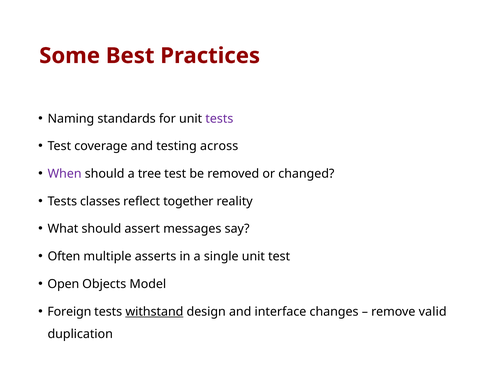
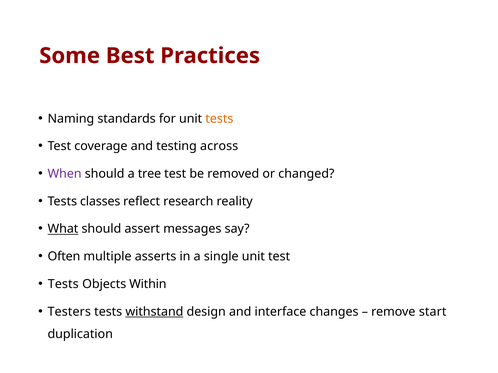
tests colour: purple -> orange (219, 119)
together: together -> research (188, 202)
What underline: none -> present (63, 229)
Open: Open -> Tests (63, 284)
Model: Model -> Within (148, 284)
Foreign: Foreign -> Testers (69, 312)
valid: valid -> start (433, 312)
